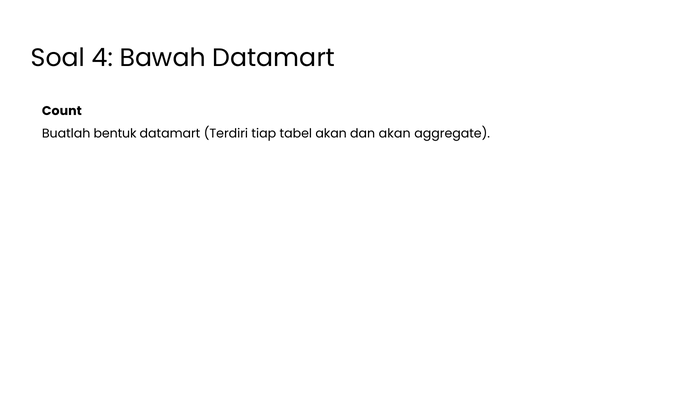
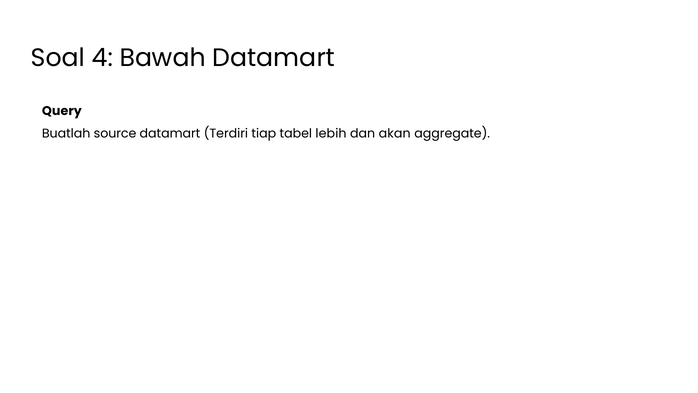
Count: Count -> Query (62, 111)
bentuk: bentuk -> source (115, 133)
tabel akan: akan -> lebih (331, 133)
